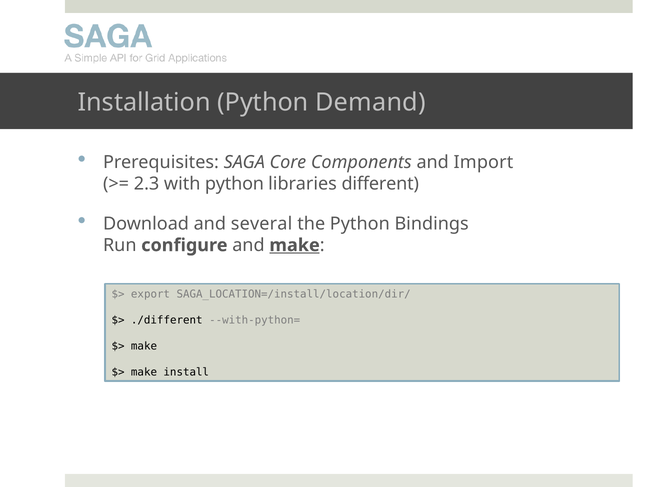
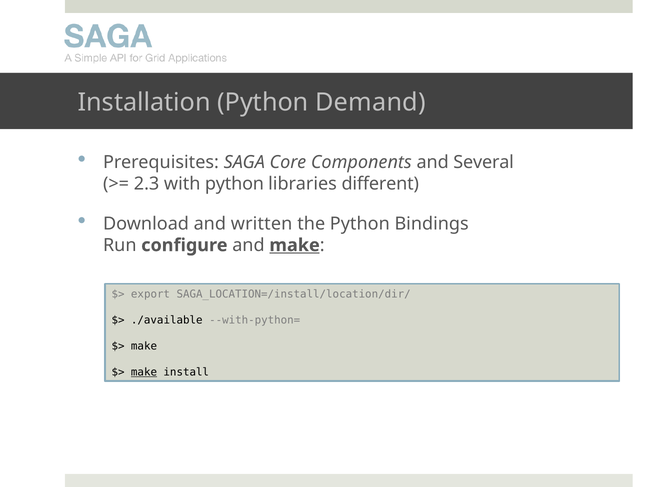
Import: Import -> Several (484, 162)
several: several -> written (262, 223)
./different: ./different -> ./available (167, 320)
make underline: none -> present (144, 372)
